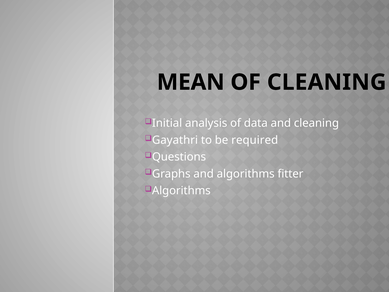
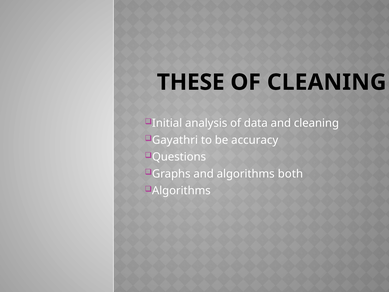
MEAN: MEAN -> THESE (191, 82)
required: required -> accuracy (255, 140)
fitter: fitter -> both (290, 174)
